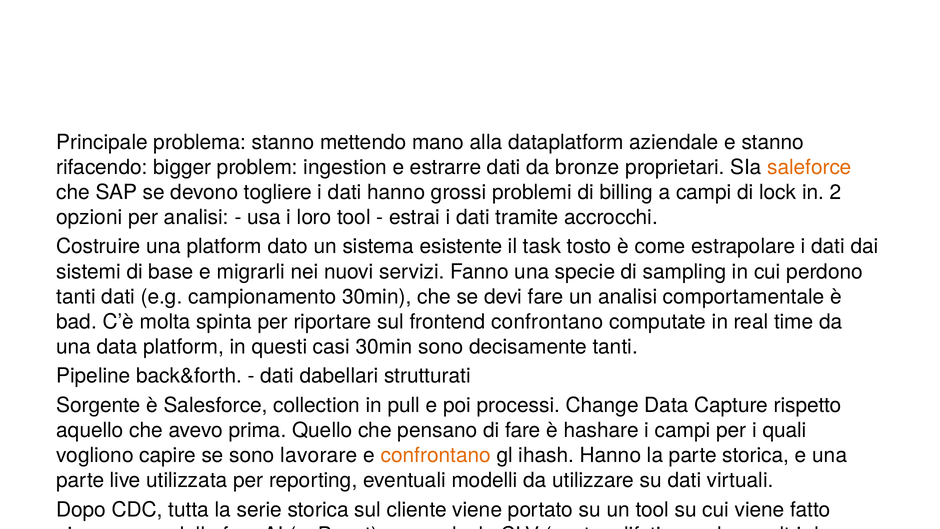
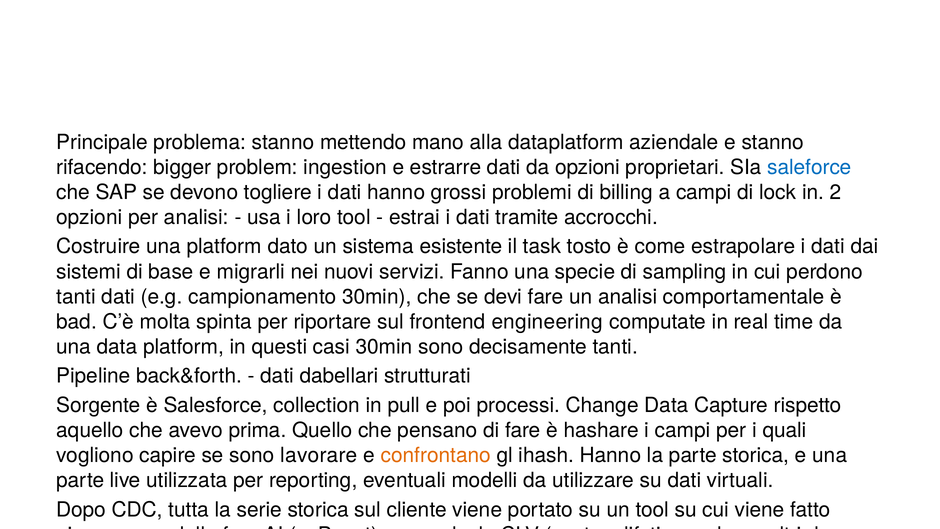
da bronze: bronze -> opzioni (588, 167)
saleforce colour: orange -> blue (809, 167)
frontend confrontano: confrontano -> engineering (547, 322)
